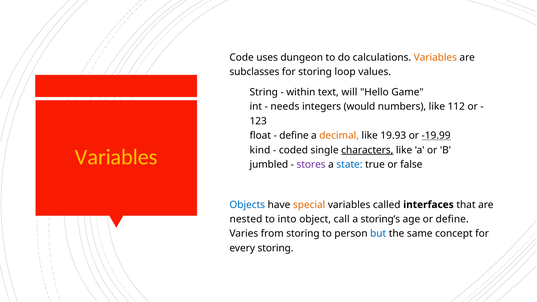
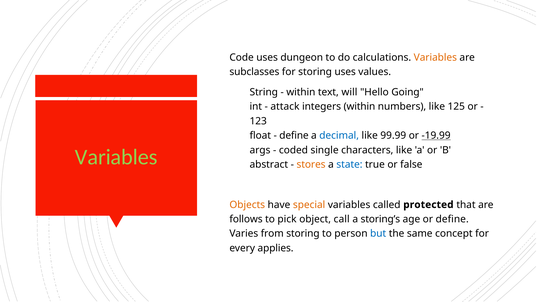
storing loop: loop -> uses (345, 72)
Game: Game -> Going (407, 92)
needs: needs -> attack (285, 107)
integers would: would -> within (359, 107)
112: 112 -> 125 (456, 107)
decimal colour: orange -> blue (339, 136)
19.93: 19.93 -> 99.99 (393, 136)
kind: kind -> args (260, 150)
characters underline: present -> none (367, 150)
Variables colour: yellow -> light green (116, 157)
jumbled: jumbled -> abstract (269, 165)
stores colour: purple -> orange (311, 165)
Objects colour: blue -> orange (247, 205)
interfaces: interfaces -> protected (428, 205)
nested: nested -> follows (246, 219)
into: into -> pick (287, 219)
every storing: storing -> applies (276, 248)
